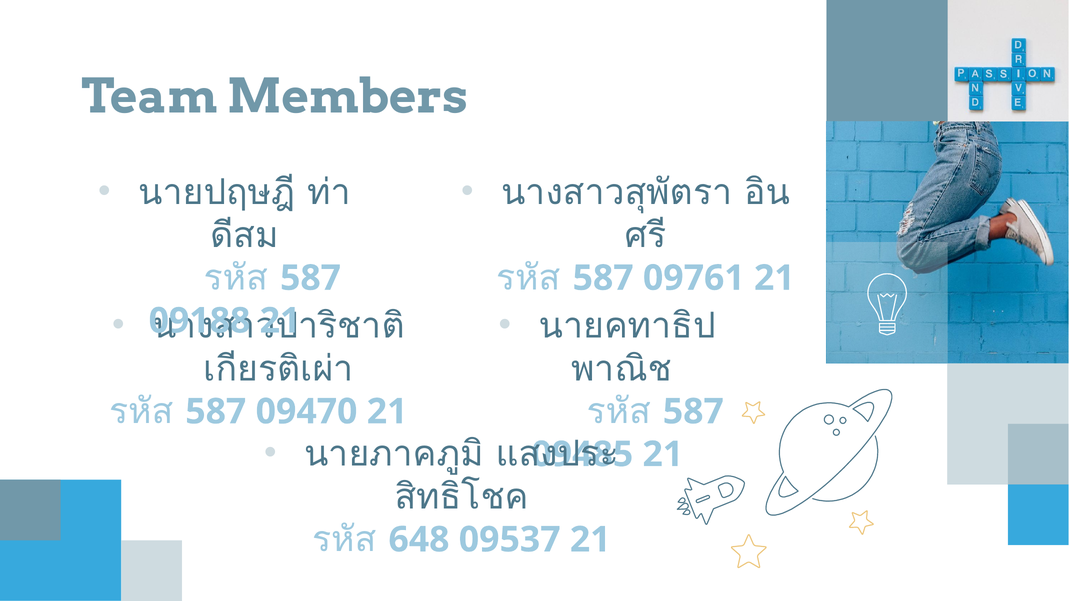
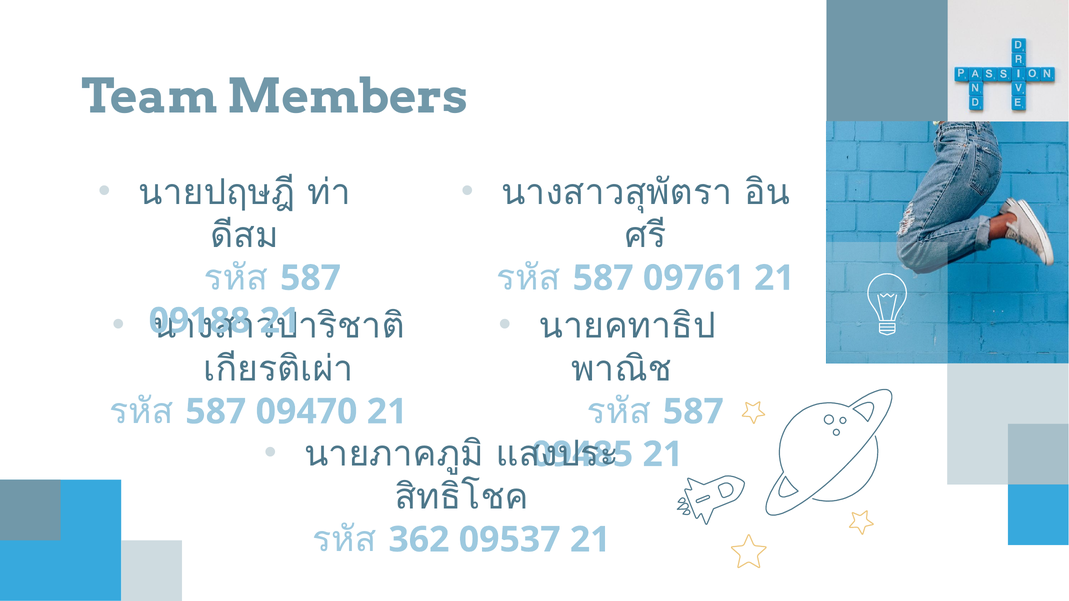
648: 648 -> 362 (419, 540)
